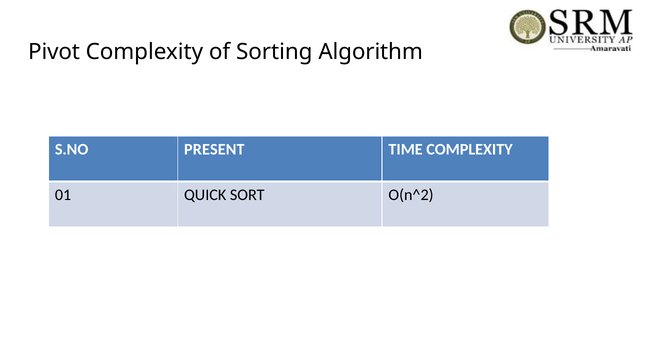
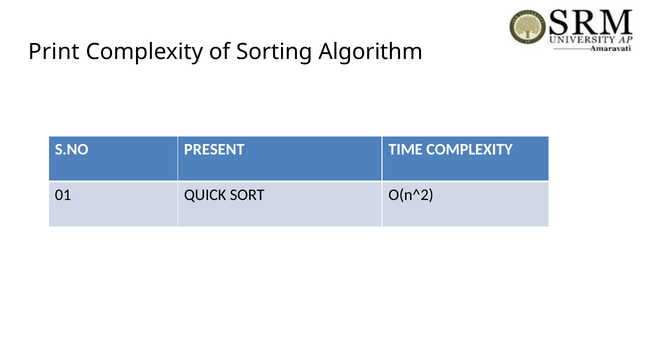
Pivot: Pivot -> Print (54, 52)
